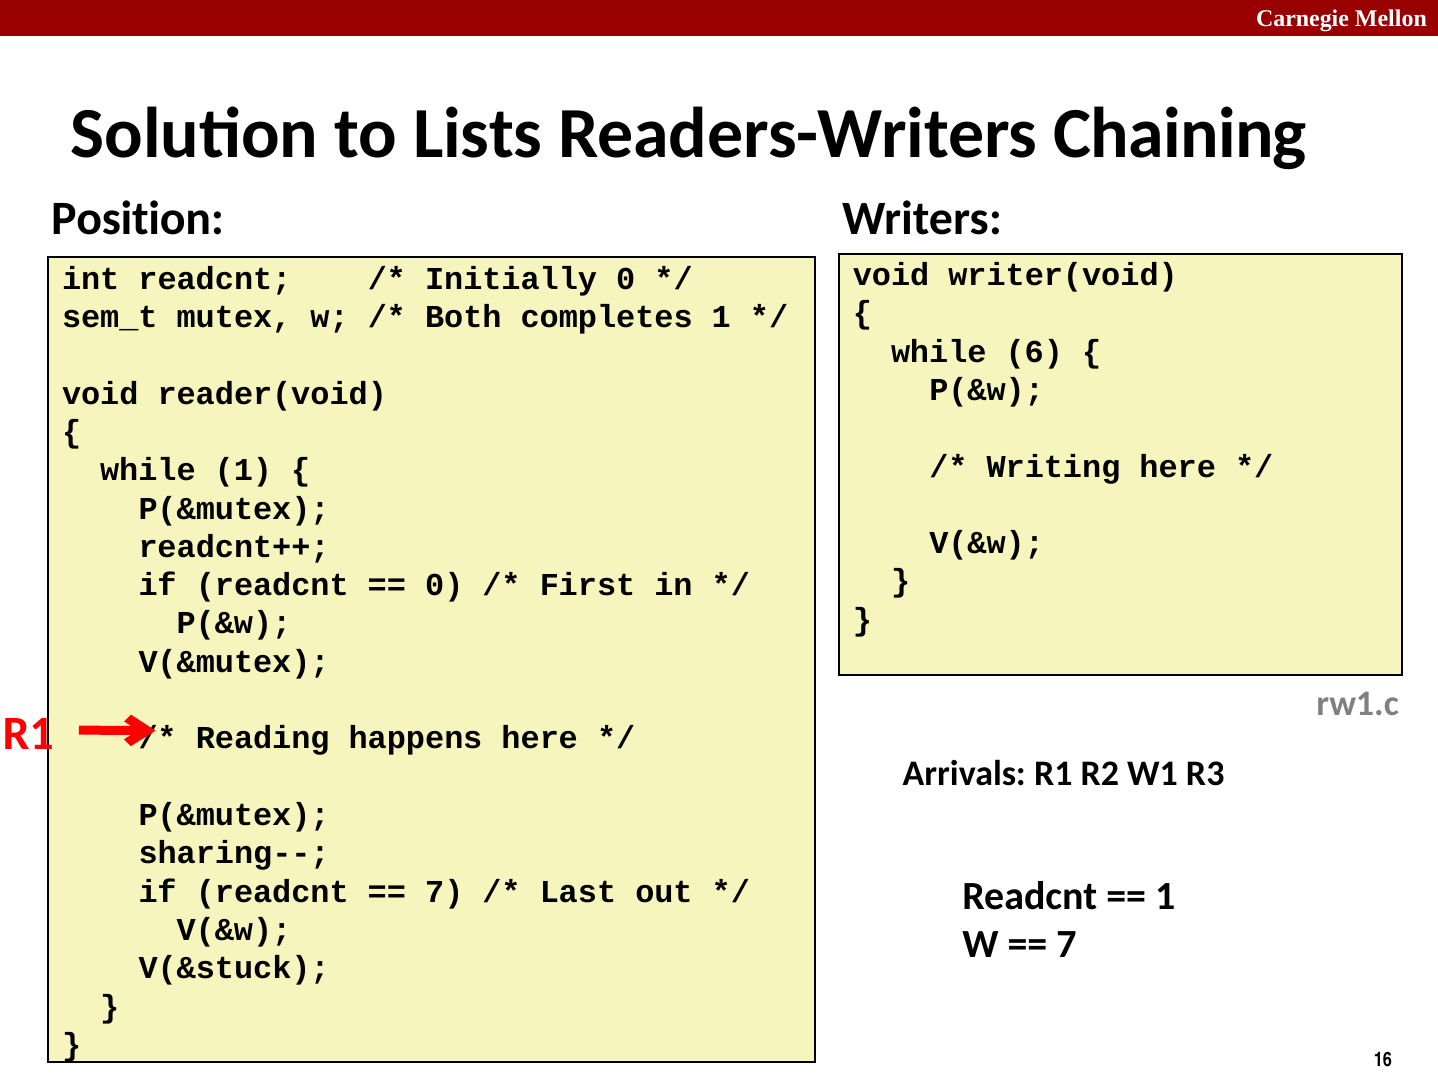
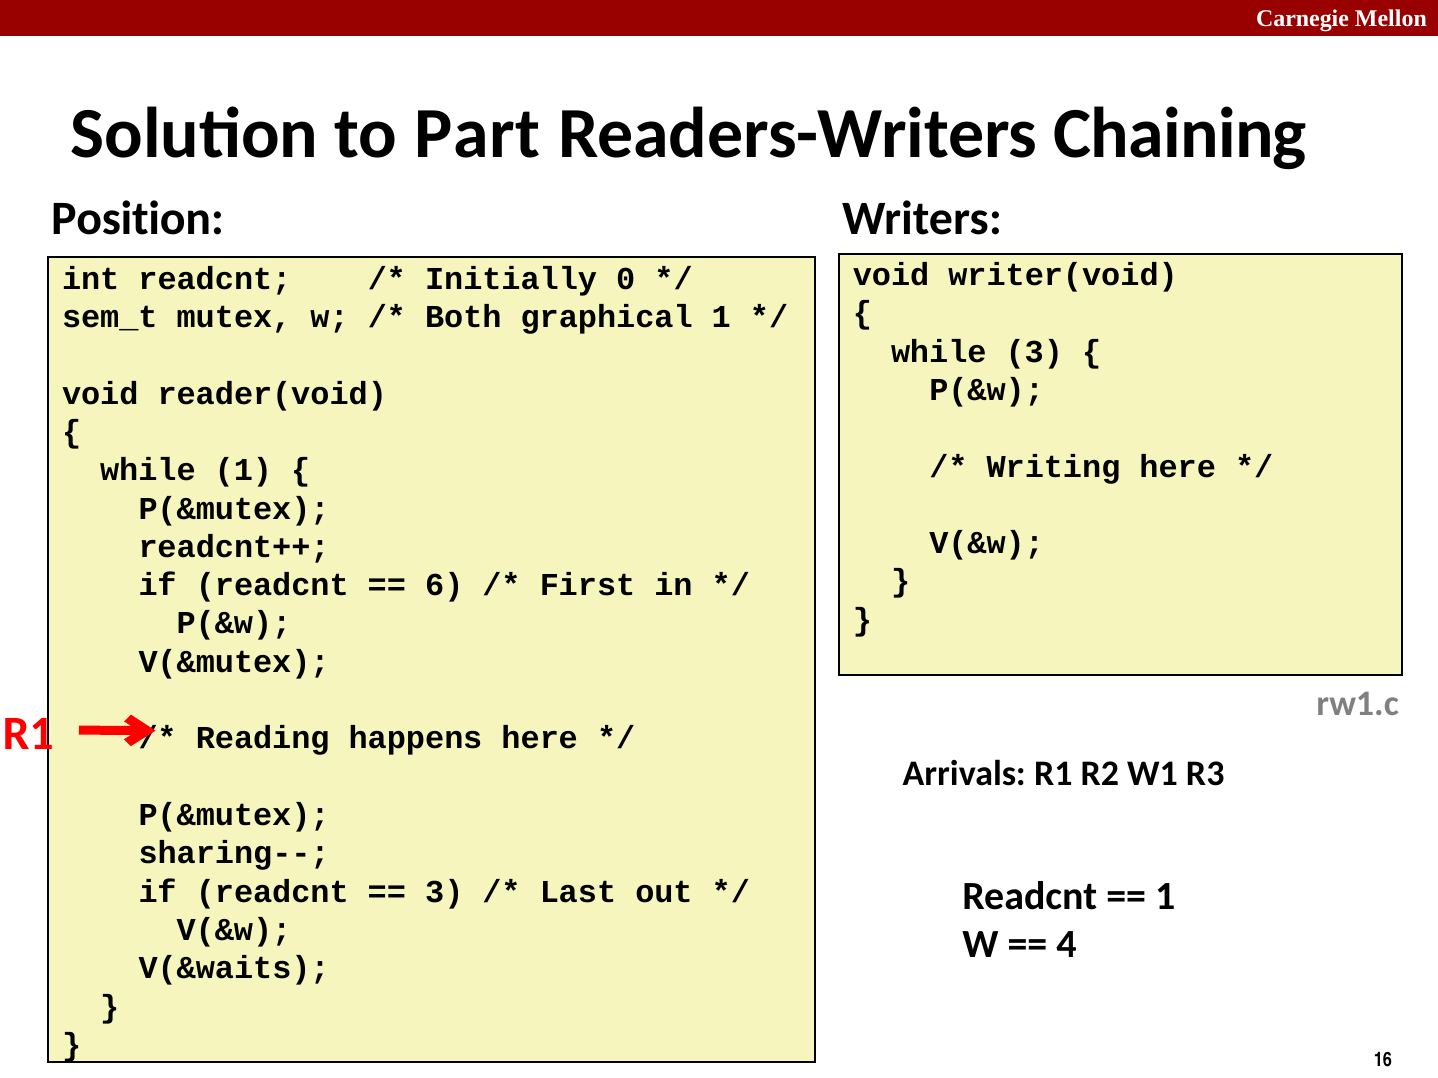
Lists: Lists -> Part (477, 133)
completes: completes -> graphical (607, 317)
while 6: 6 -> 3 (1034, 352)
0: 0 -> 6 (444, 585)
7: 7 -> 3 (444, 892)
7: 7 -> 4 (1067, 945)
V(&stuck: V(&stuck -> V(&waits (234, 969)
